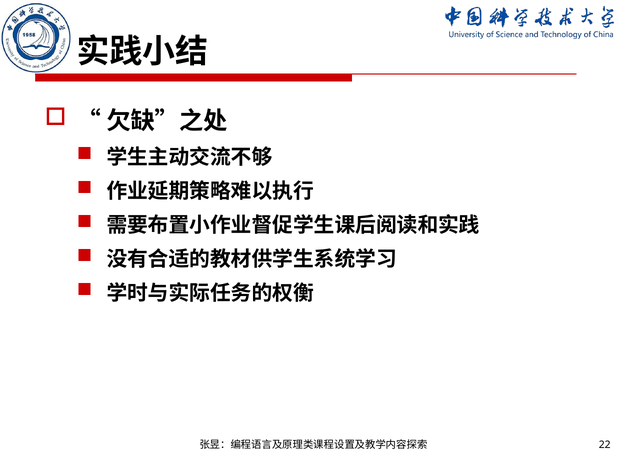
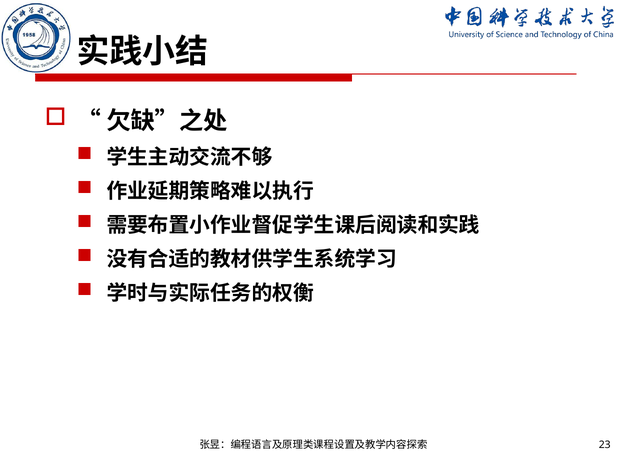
22: 22 -> 23 (605, 444)
